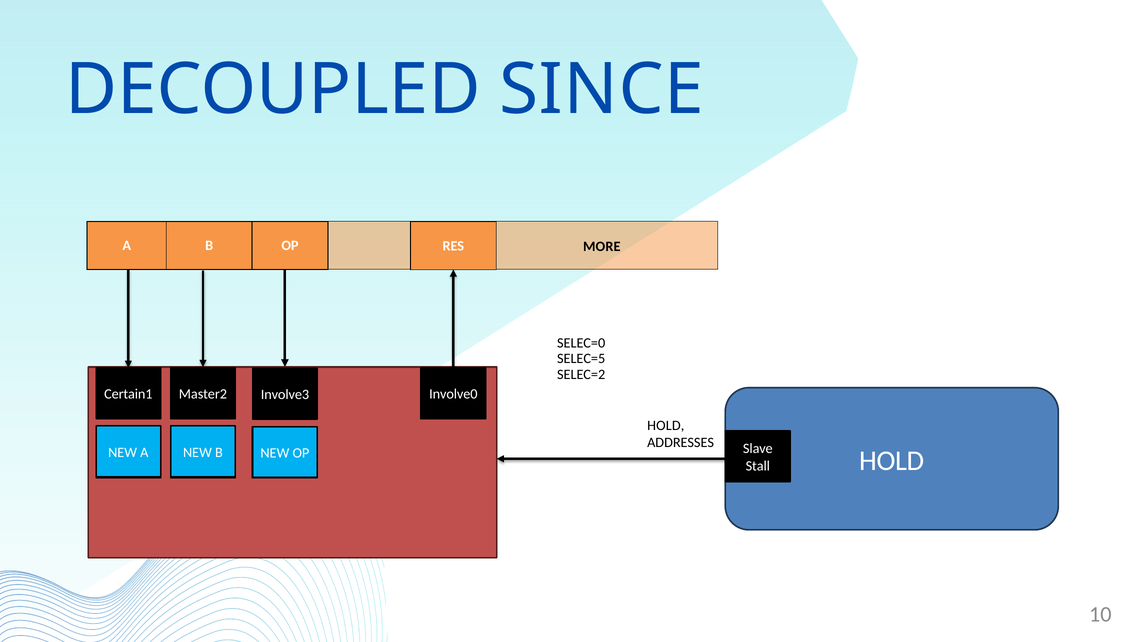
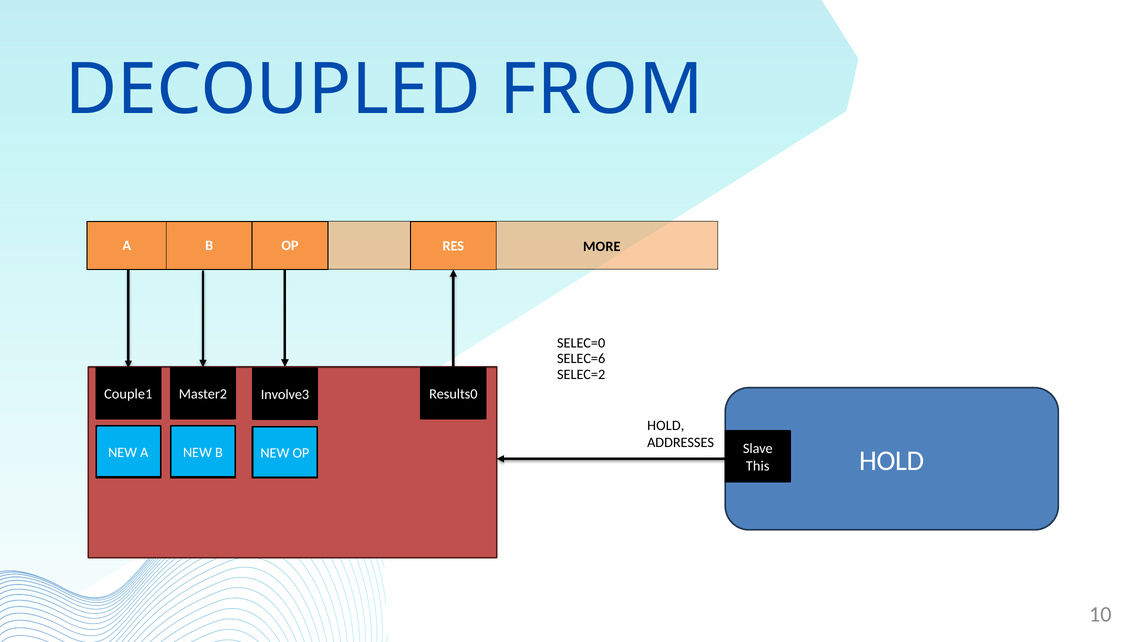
SINCE: SINCE -> FROM (602, 90)
SELEC=5: SELEC=5 -> SELEC=6 (581, 359)
Certain1: Certain1 -> Couple1 (128, 394)
Involve0: Involve0 -> Results0 (453, 394)
Stall: Stall -> This (758, 466)
